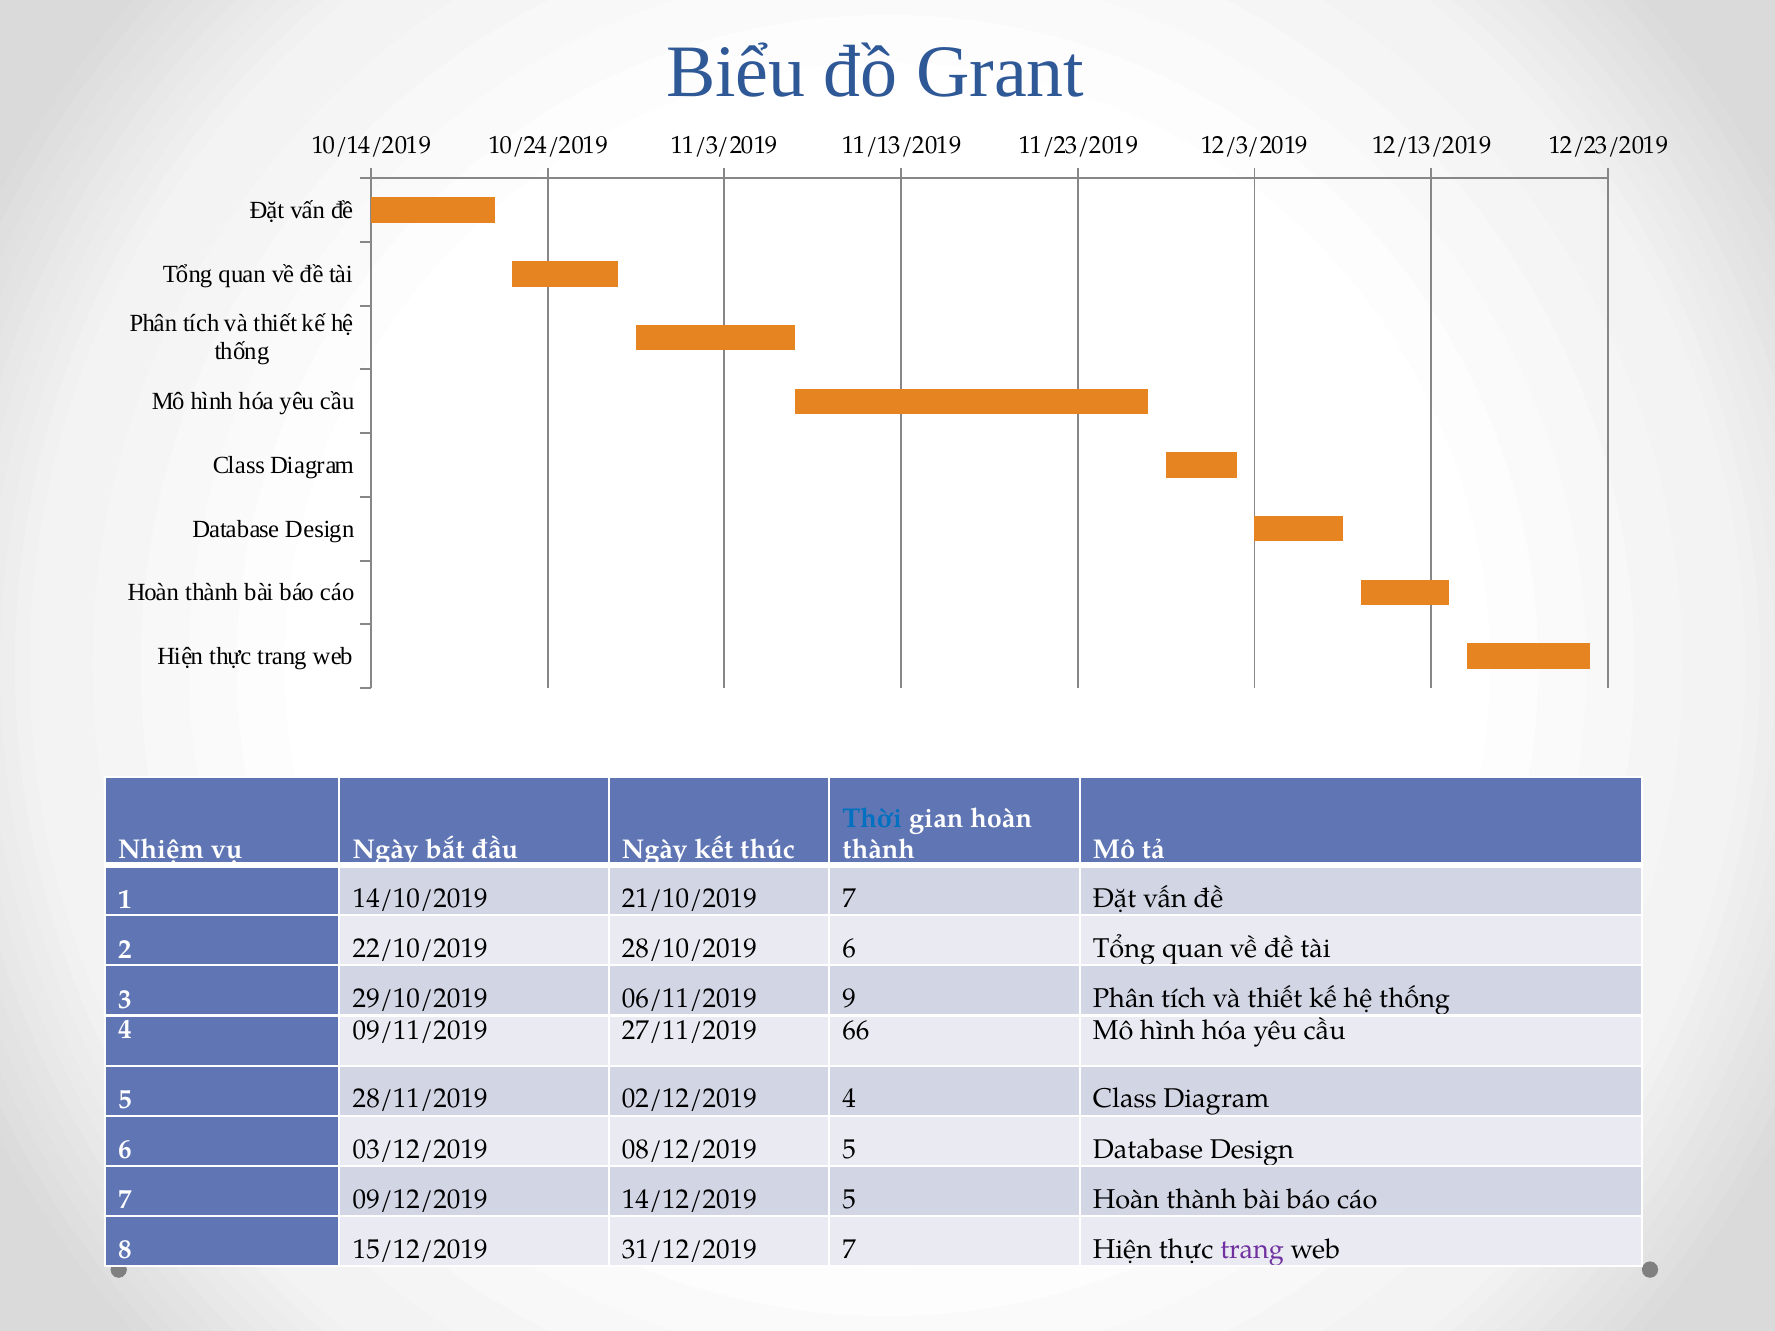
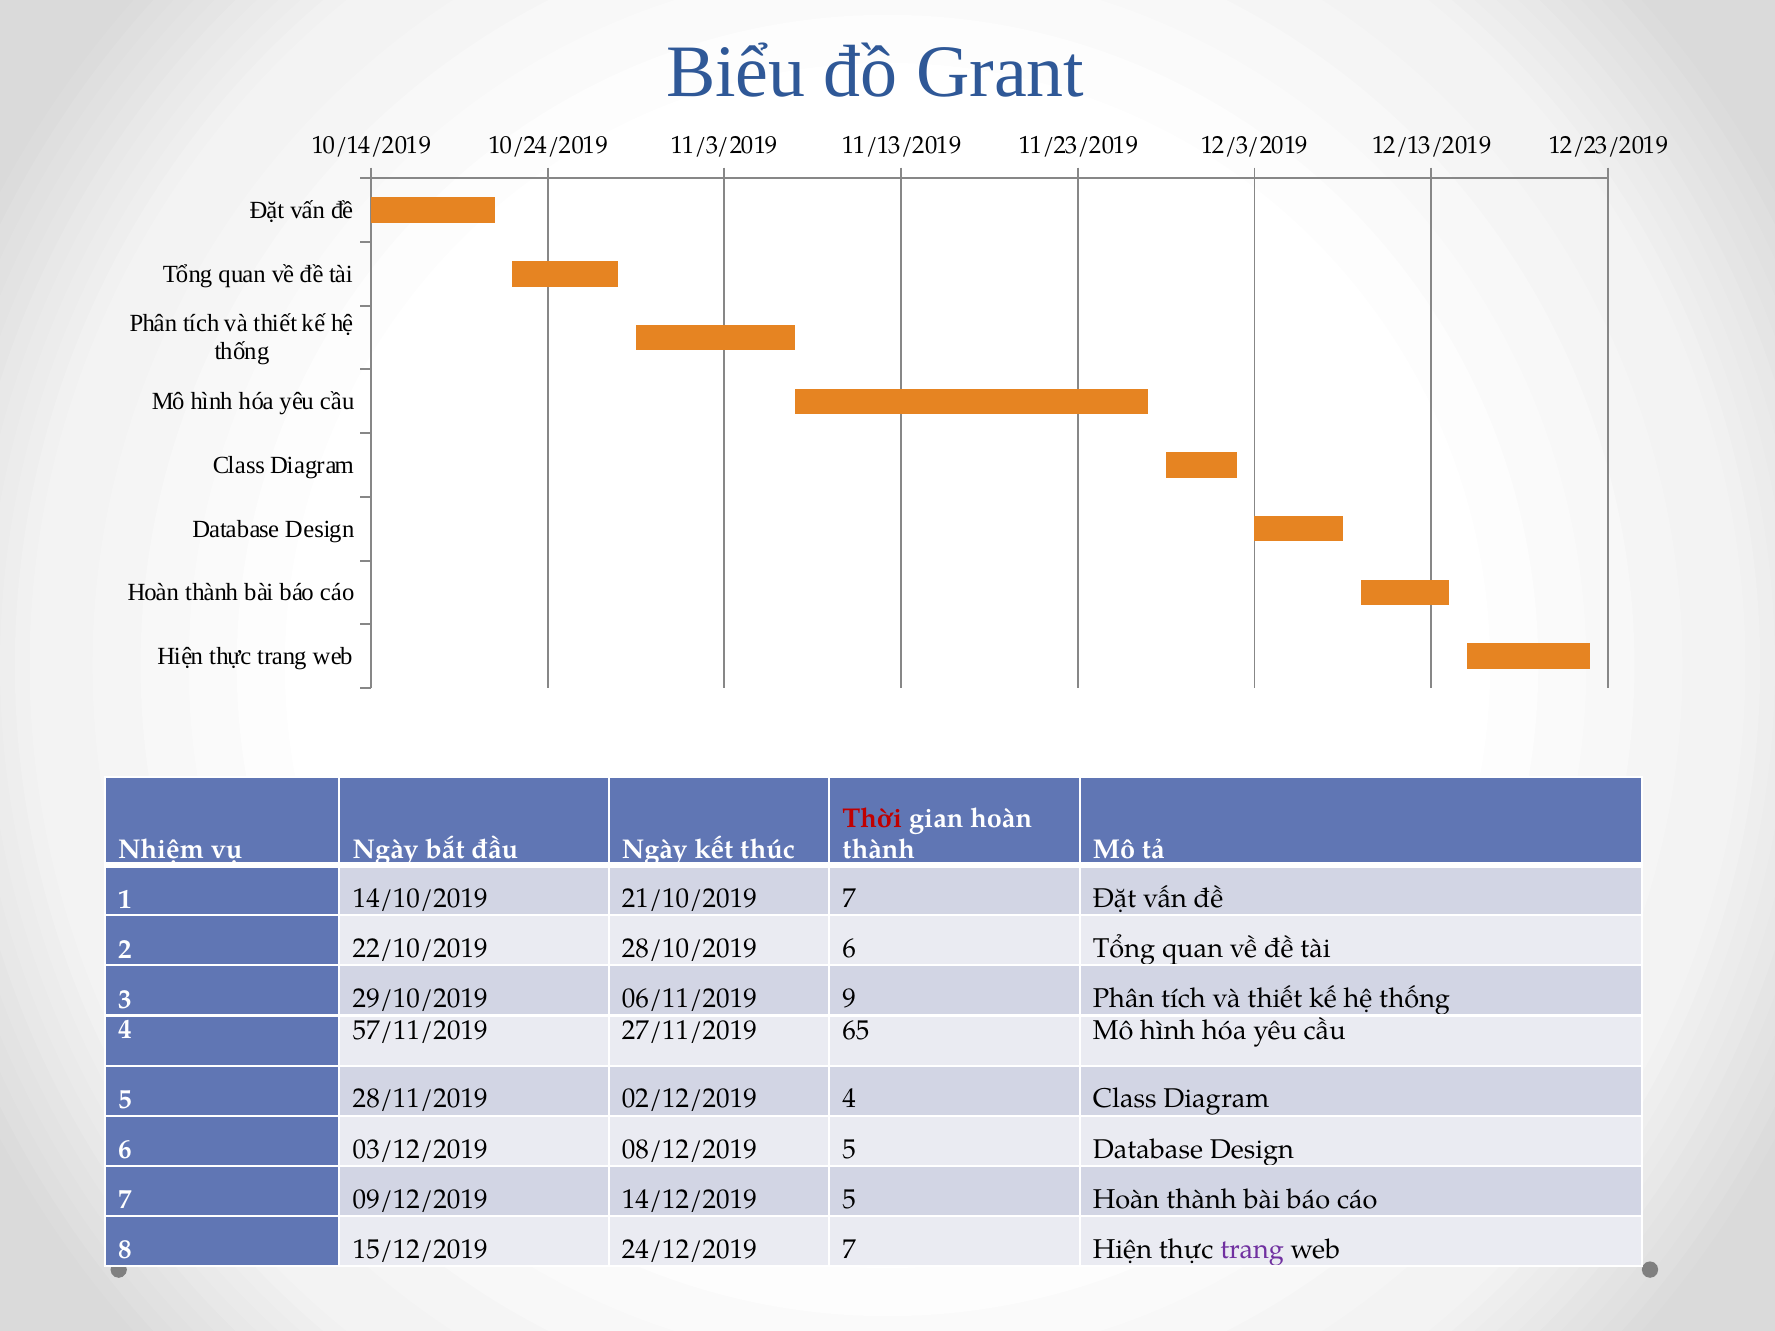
Thời colour: blue -> red (872, 819)
09/11/2019: 09/11/2019 -> 57/11/2019 (420, 1031)
66: 66 -> 65 (856, 1031)
31/12/2019: 31/12/2019 -> 24/12/2019 (689, 1250)
